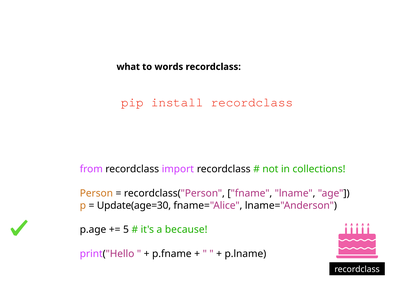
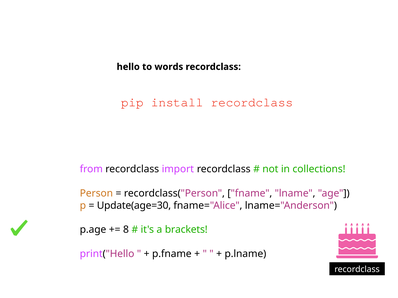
what: what -> hello (128, 67)
5: 5 -> 8 (126, 230)
because: because -> brackets (186, 230)
